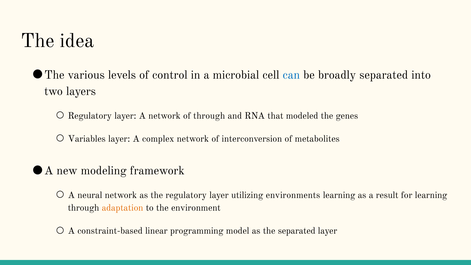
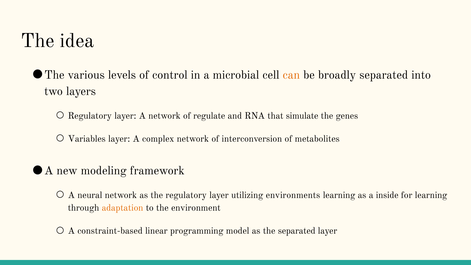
can colour: blue -> orange (291, 75)
of through: through -> regulate (209, 116)
modeled: modeled -> simulate (302, 116)
result: result -> inside (387, 195)
